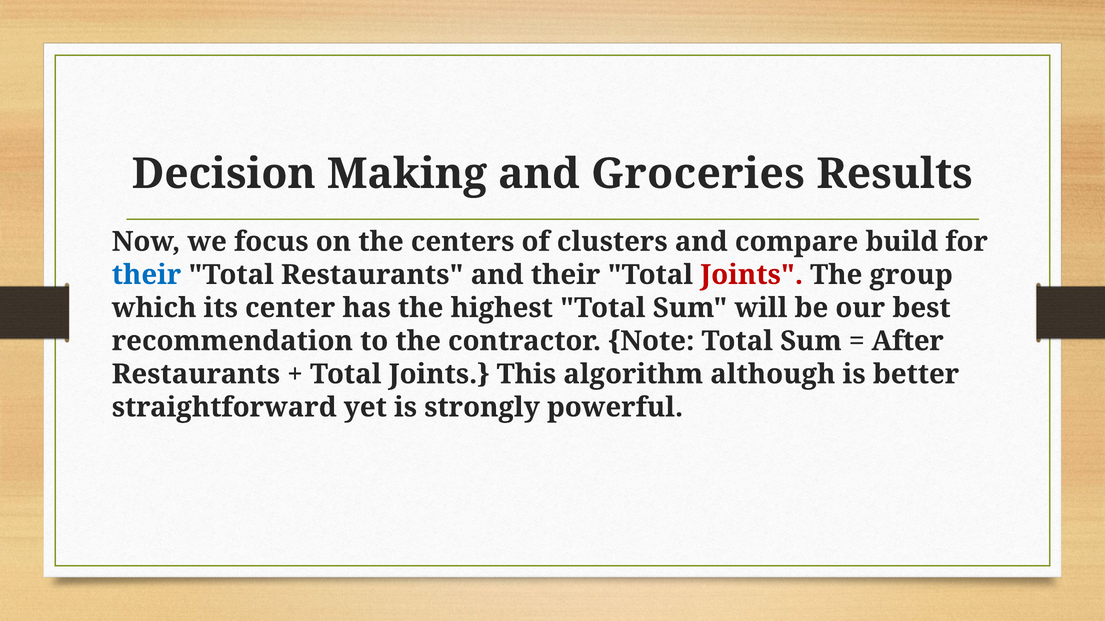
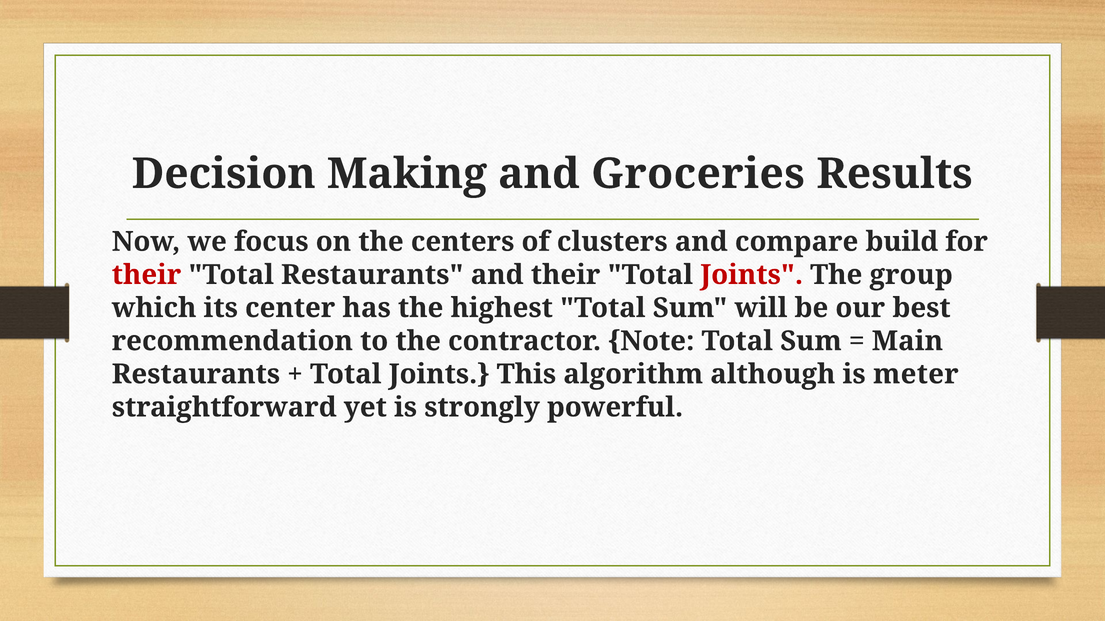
their colour: blue -> red (147, 275)
After: After -> Main (907, 341)
better: better -> meter (916, 375)
